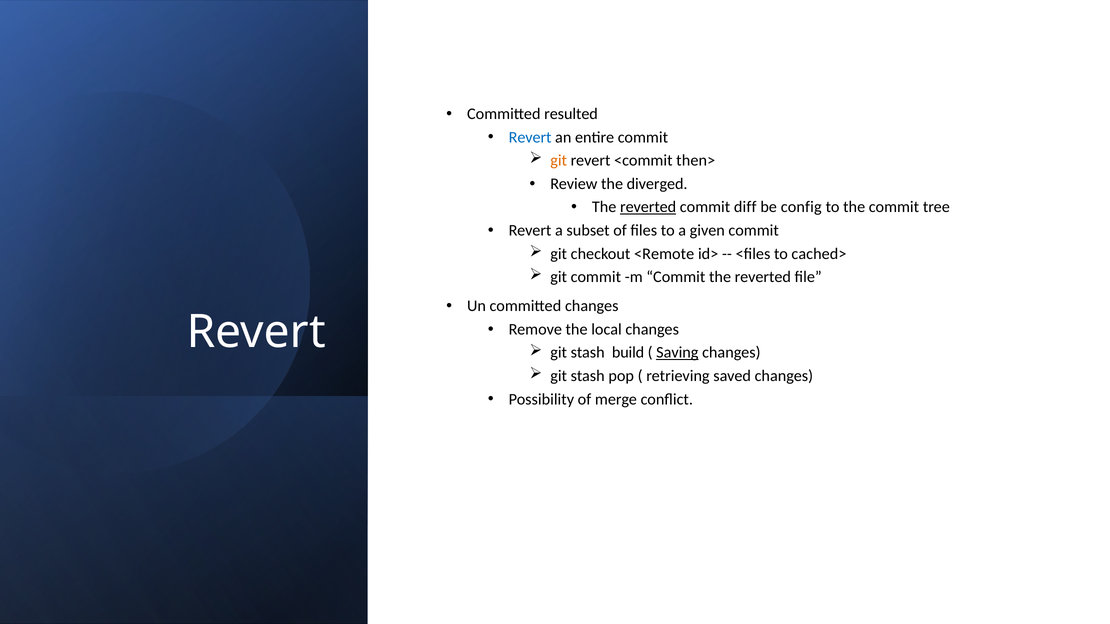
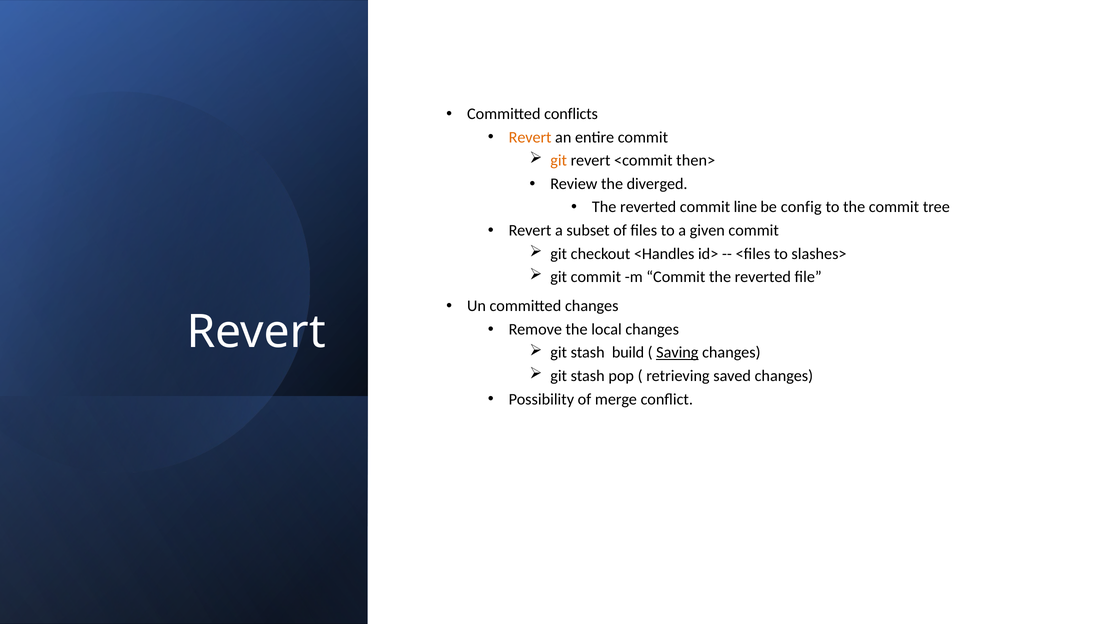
resulted: resulted -> conflicts (571, 114)
Revert colour: blue -> orange (530, 137)
reverted underline: present -> none (648, 207)
diff: diff -> line (745, 207)
<Remote: <Remote -> <Handles (664, 254)
cached>: cached> -> slashes> (819, 254)
